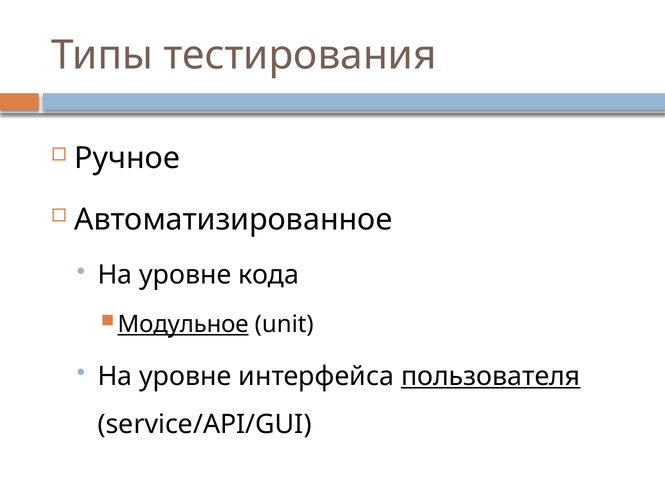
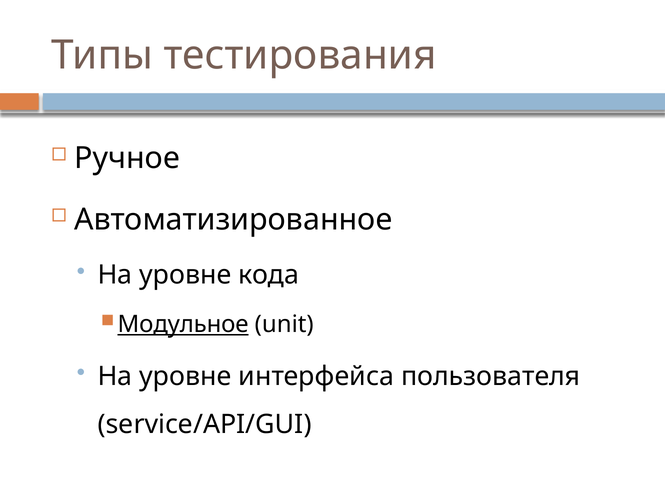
пользователя underline: present -> none (491, 376)
